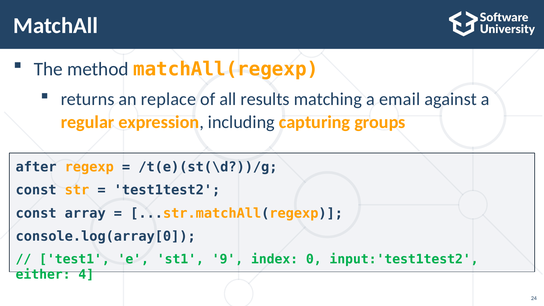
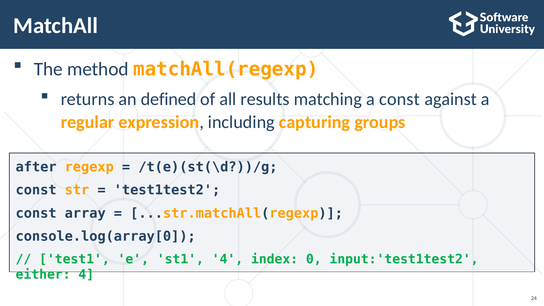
replace: replace -> defined (169, 99)
a email: email -> const (400, 99)
st1 9: 9 -> 4 (227, 259)
